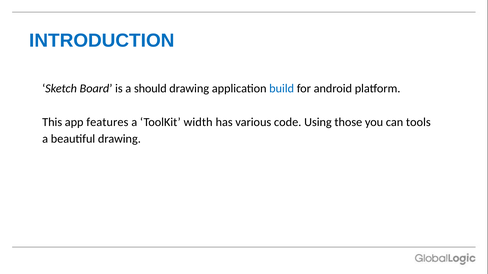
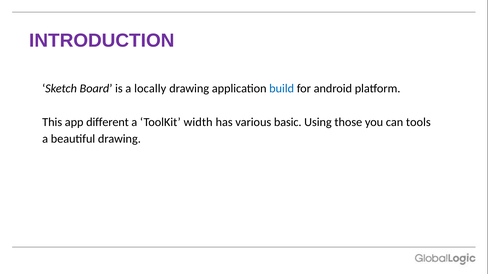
INTRODUCTION colour: blue -> purple (102, 41)
should: should -> locally (150, 89)
features: features -> different (108, 122)
code: code -> basic (288, 122)
